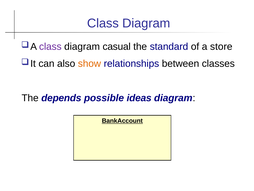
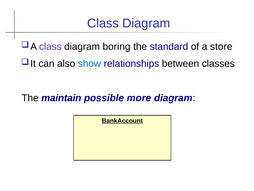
casual: casual -> boring (117, 46)
show colour: orange -> blue (89, 64)
depends: depends -> maintain (61, 98)
ideas: ideas -> more (139, 98)
